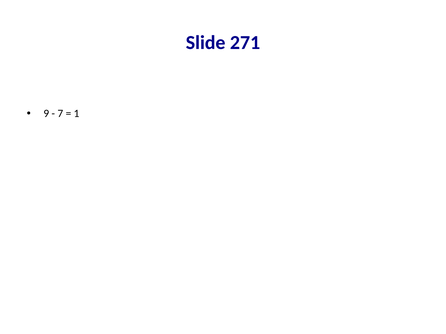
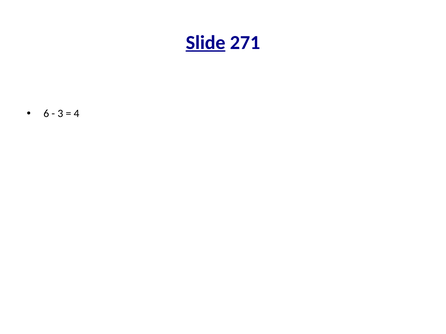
Slide underline: none -> present (206, 43)
9: 9 -> 6 (46, 114)
7: 7 -> 3 (60, 114)
1: 1 -> 4 (77, 114)
